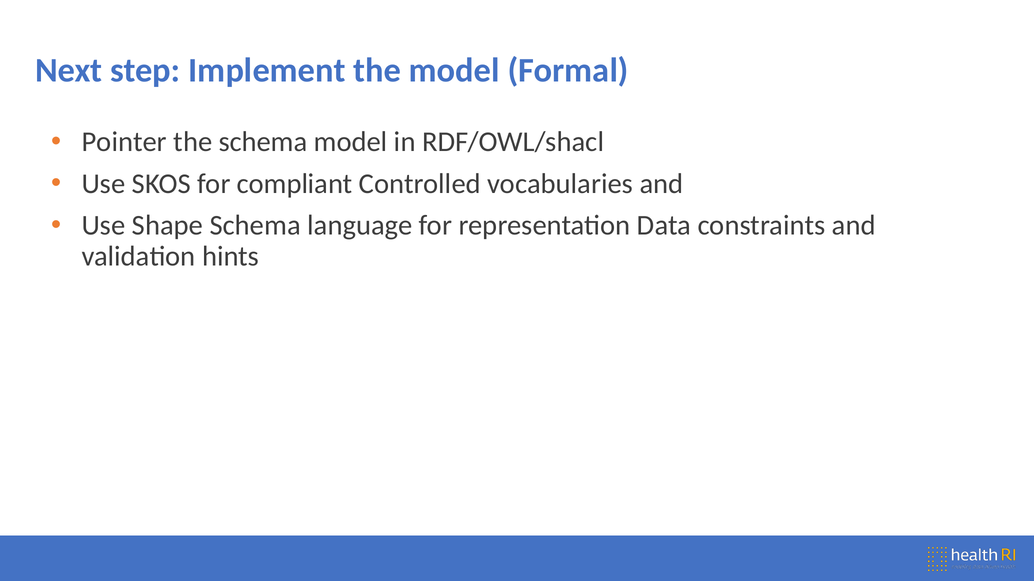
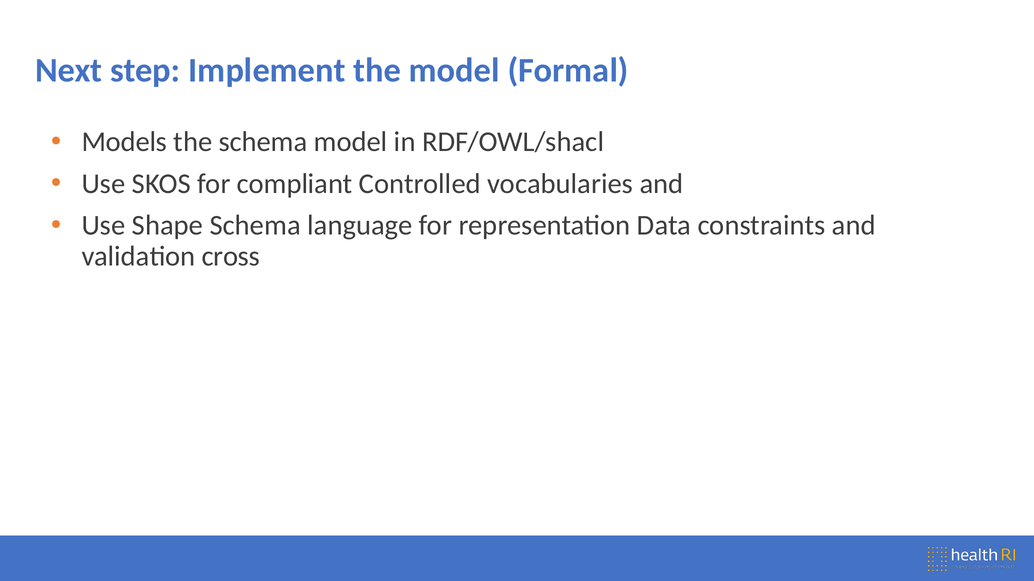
Pointer: Pointer -> Models (124, 142)
hints: hints -> cross (231, 257)
